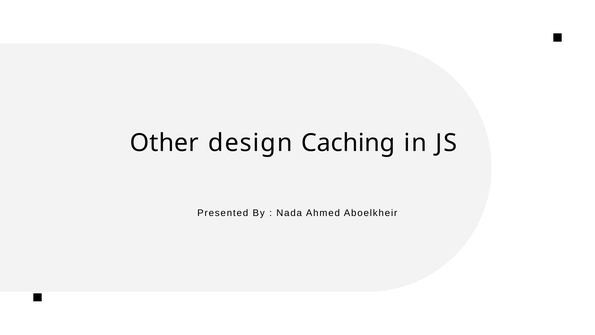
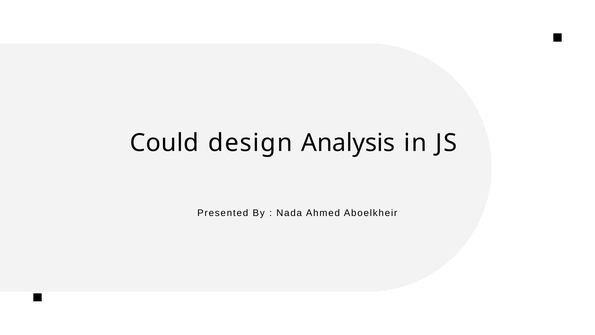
Other: Other -> Could (164, 143)
Caching: Caching -> Analysis (348, 143)
